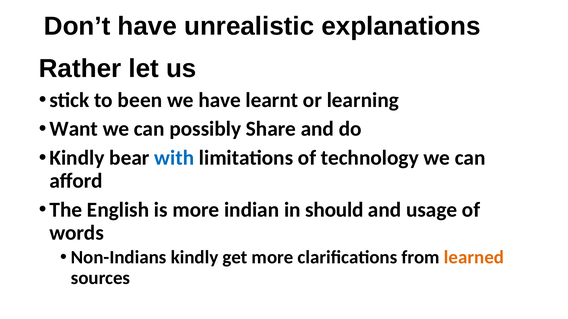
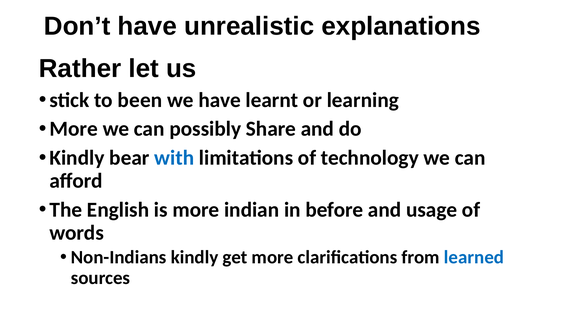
Want: Want -> More (74, 129)
should: should -> before (334, 210)
learned colour: orange -> blue (474, 258)
